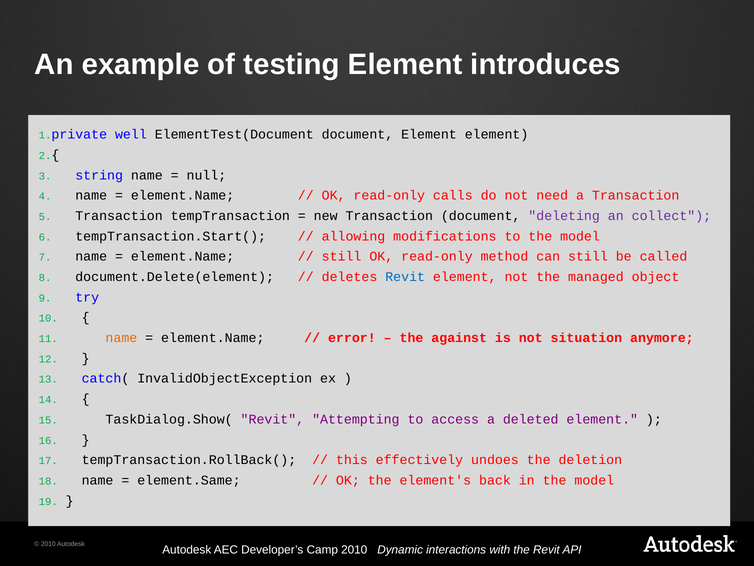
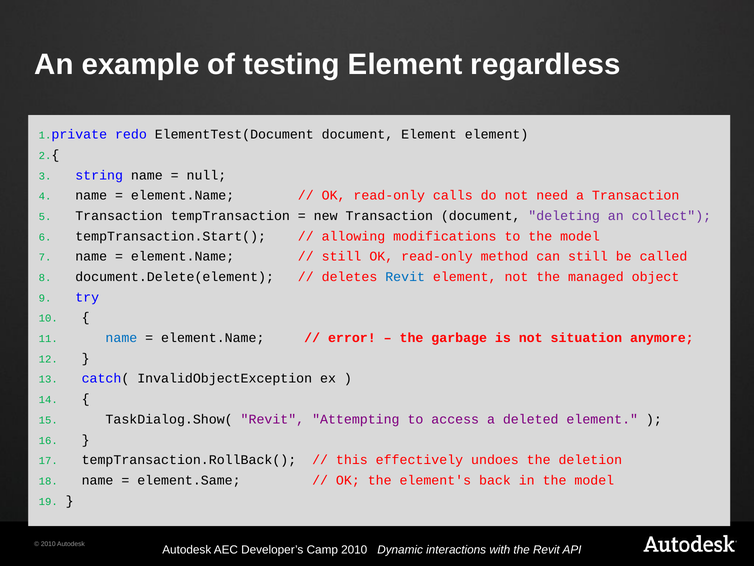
introduces: introduces -> regardless (546, 64)
well: well -> redo (131, 134)
name colour: orange -> blue (121, 338)
against: against -> garbage (459, 338)
